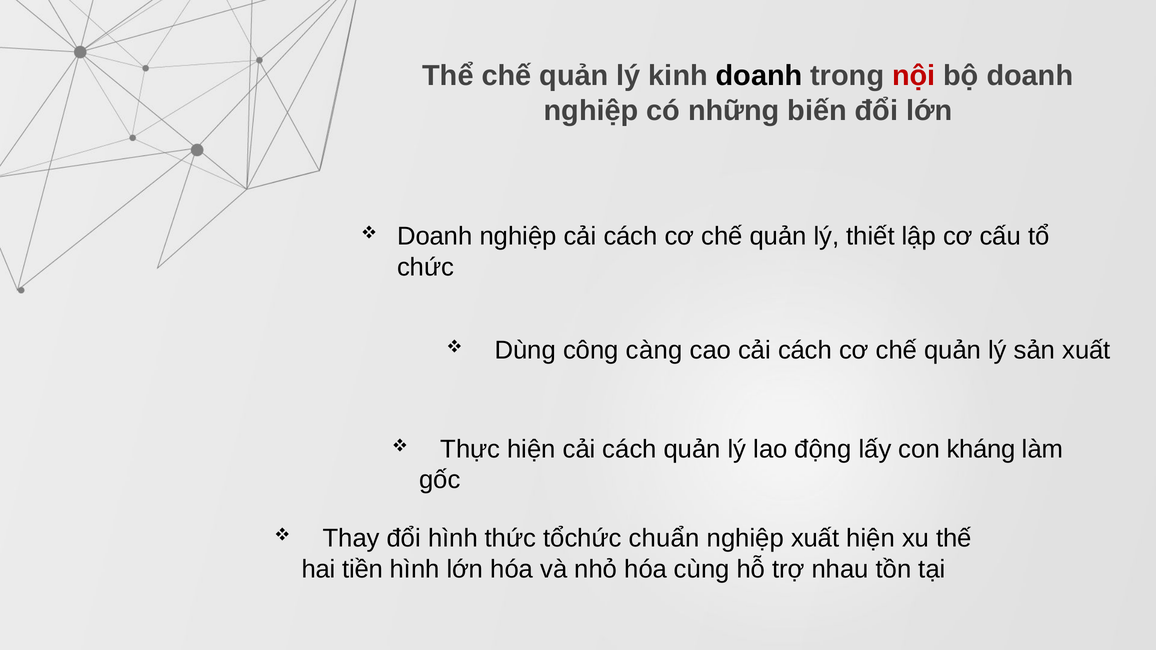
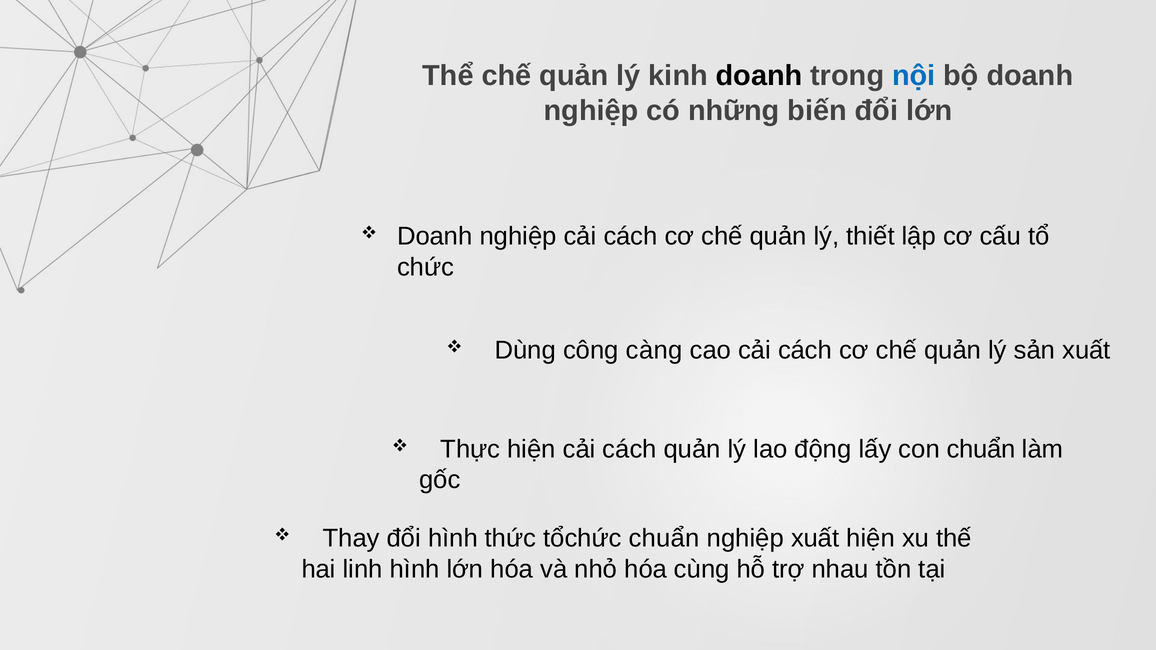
nội colour: red -> blue (914, 76)
con kháng: kháng -> chuẩn (981, 449)
tiền: tiền -> linh (363, 569)
